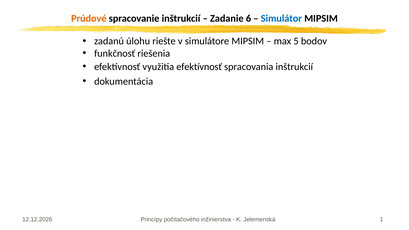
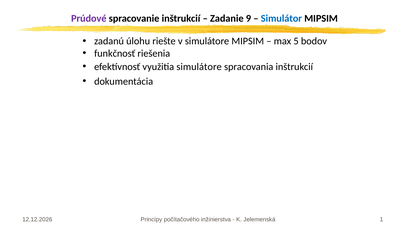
Prúdové colour: orange -> purple (89, 19)
6: 6 -> 9 (248, 19)
využitia efektívnosť: efektívnosť -> simulátore (199, 67)
